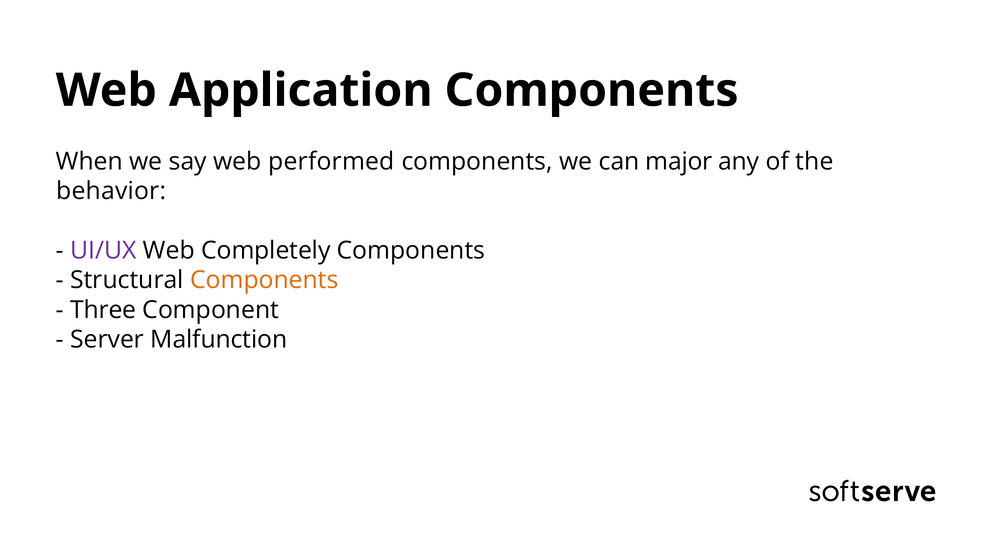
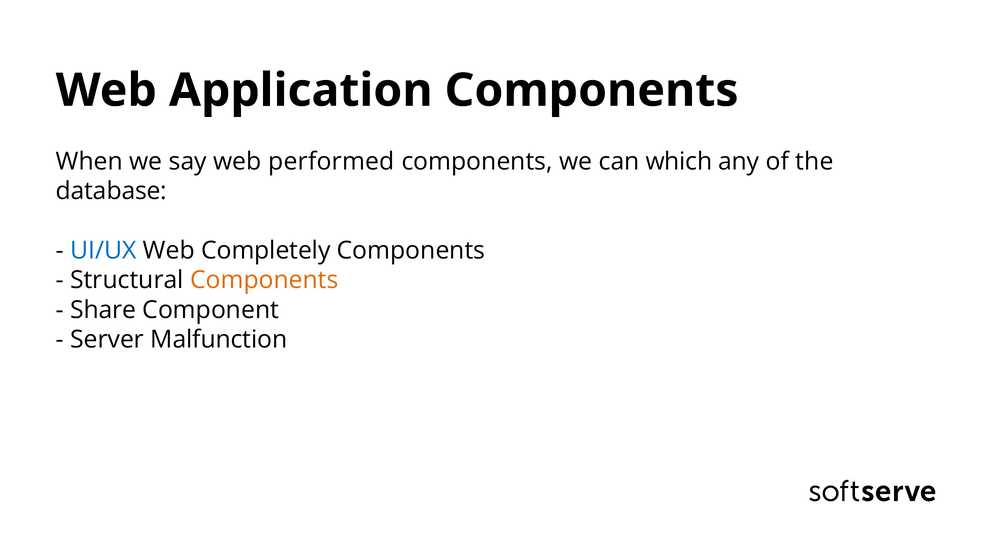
major: major -> which (679, 162)
behavior: behavior -> database (111, 191)
UI/UX colour: purple -> blue (103, 251)
Three: Three -> Share (103, 310)
